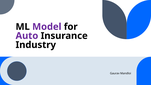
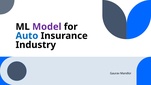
Auto colour: purple -> blue (27, 36)
